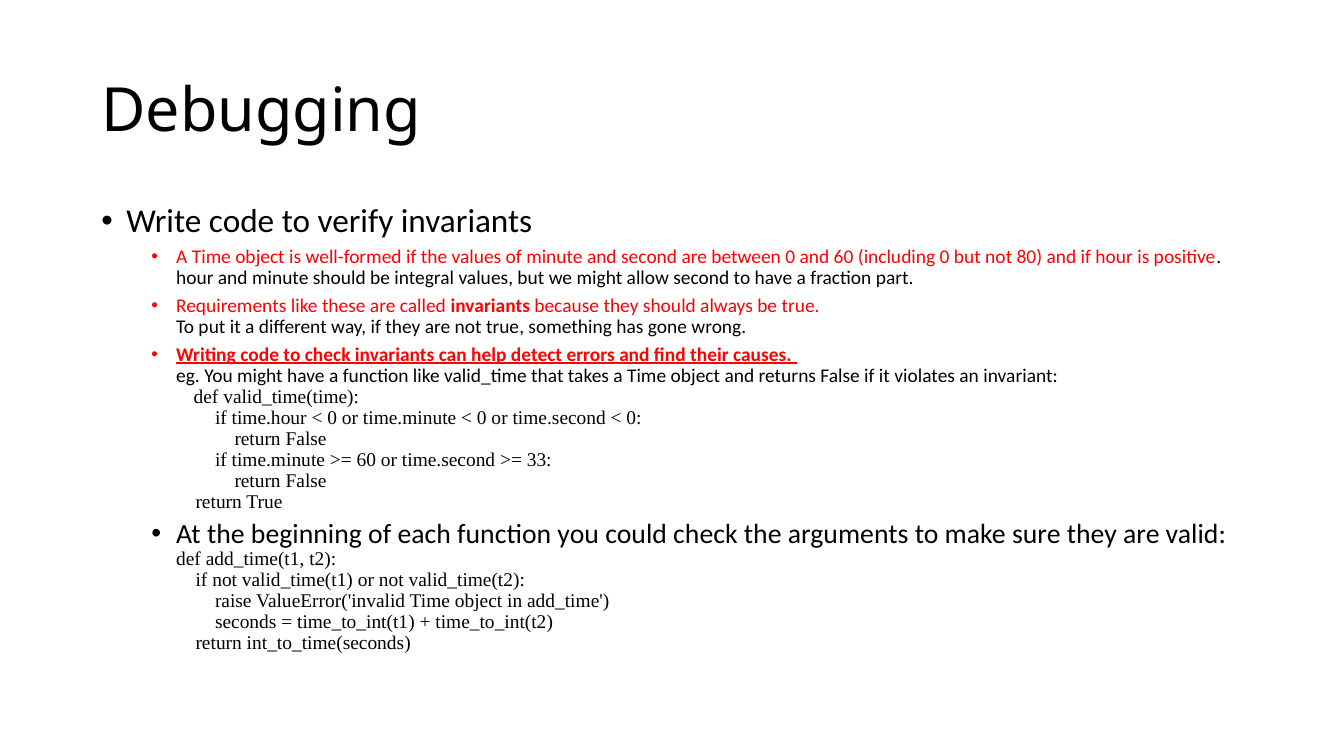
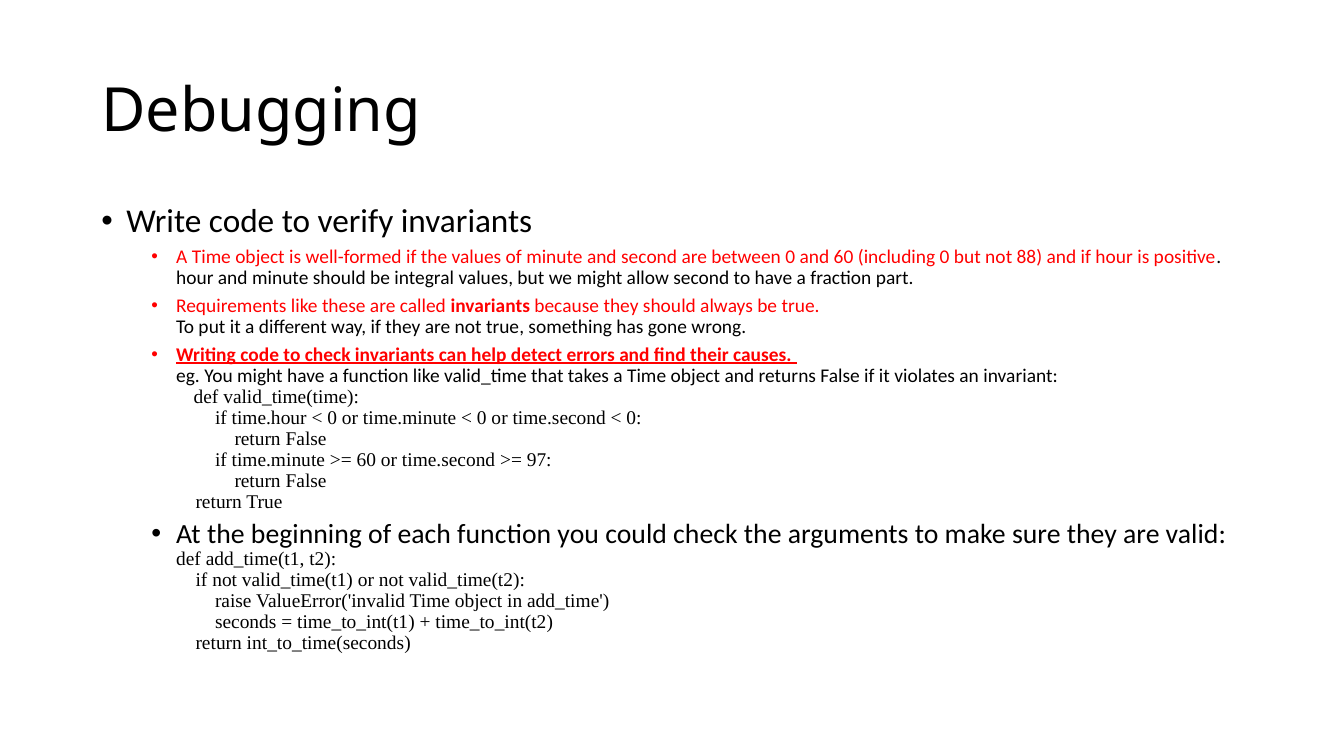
80: 80 -> 88 (1029, 257)
33: 33 -> 97 (539, 460)
